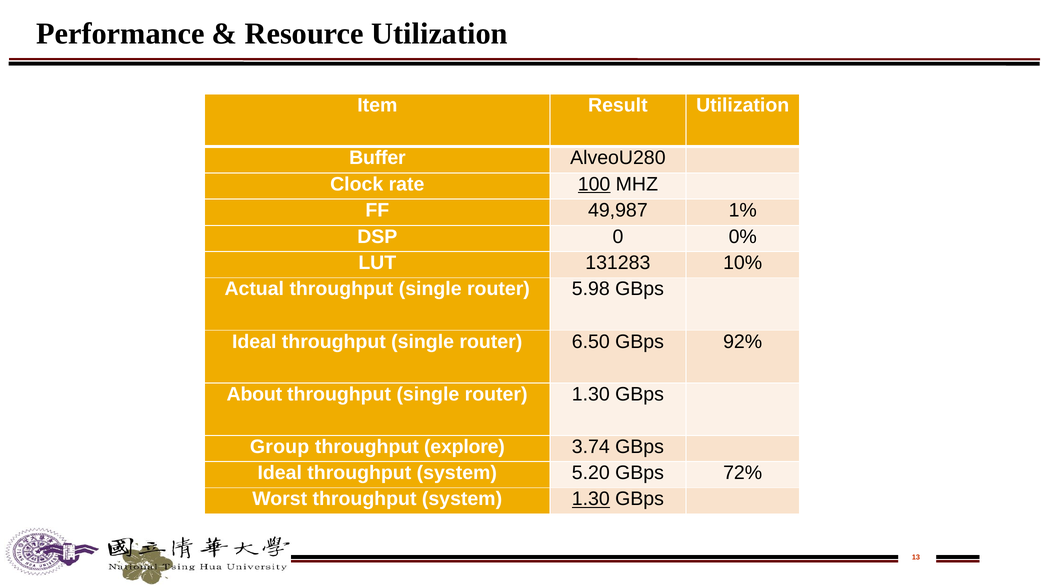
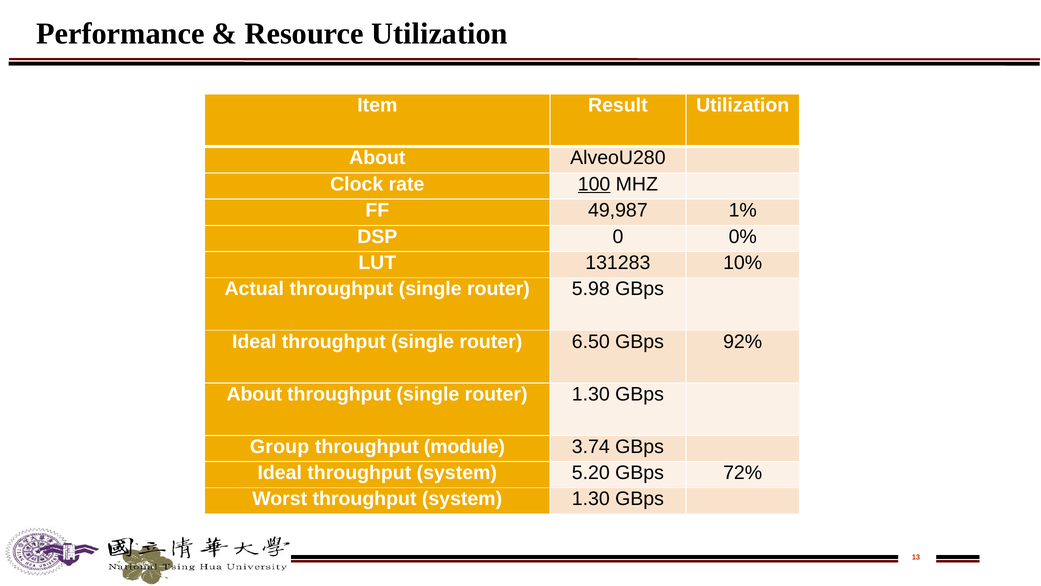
Buffer: Buffer -> About (377, 158)
explore: explore -> module (464, 446)
1.30 underline: present -> none (591, 499)
